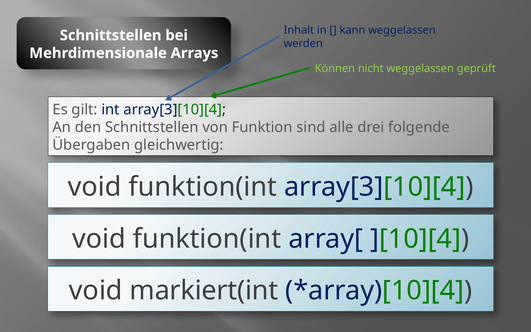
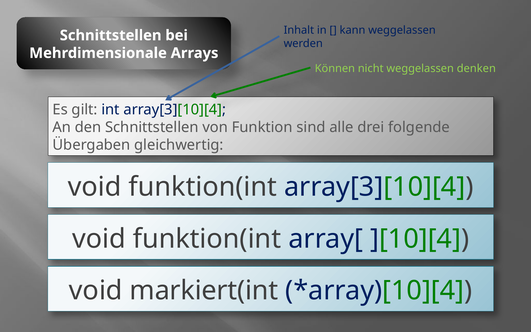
geprüft: geprüft -> denken (476, 68)
